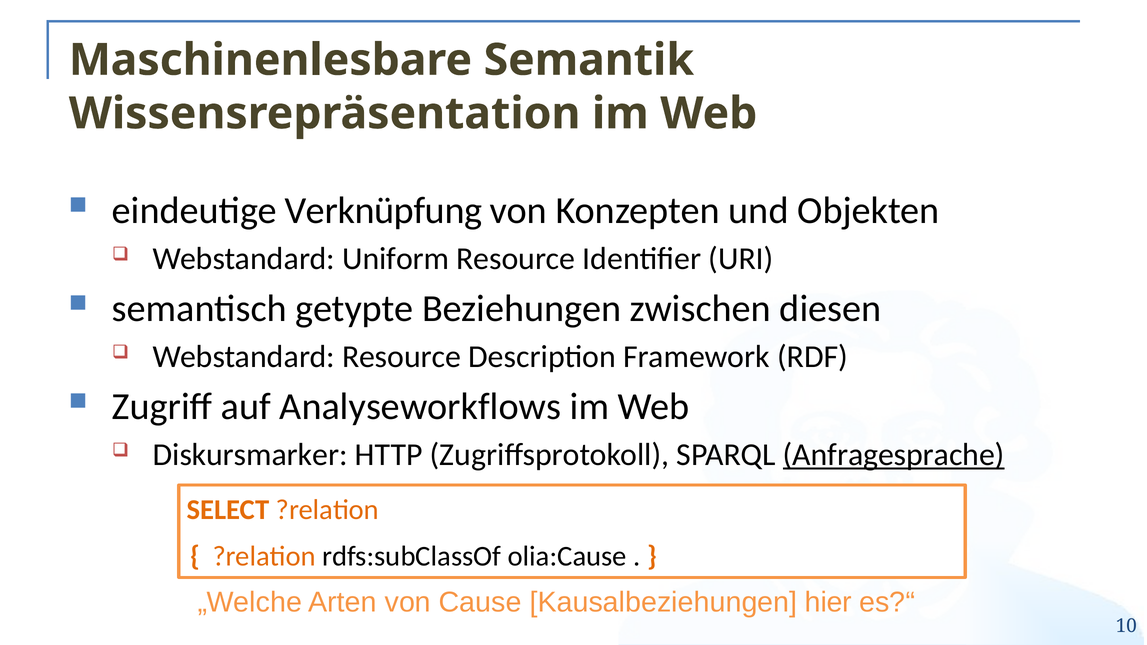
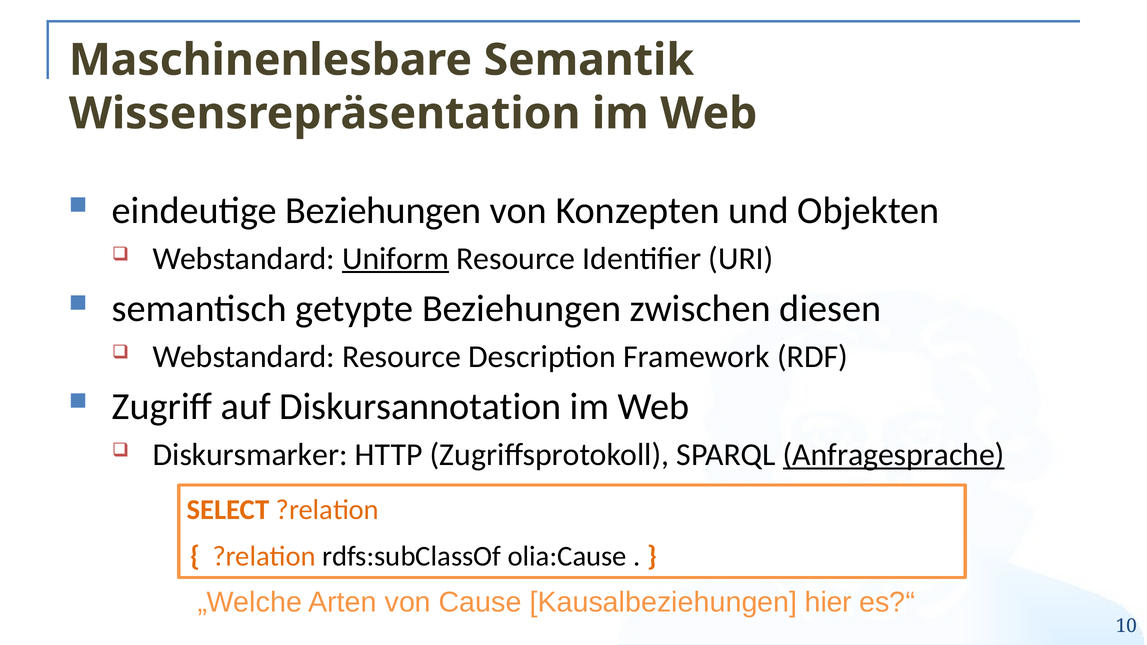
eindeutige Verknüpfung: Verknüpfung -> Beziehungen (383, 211)
Uniform underline: none -> present (396, 259)
Analyseworkflows: Analyseworkflows -> Diskursannotation (420, 407)
